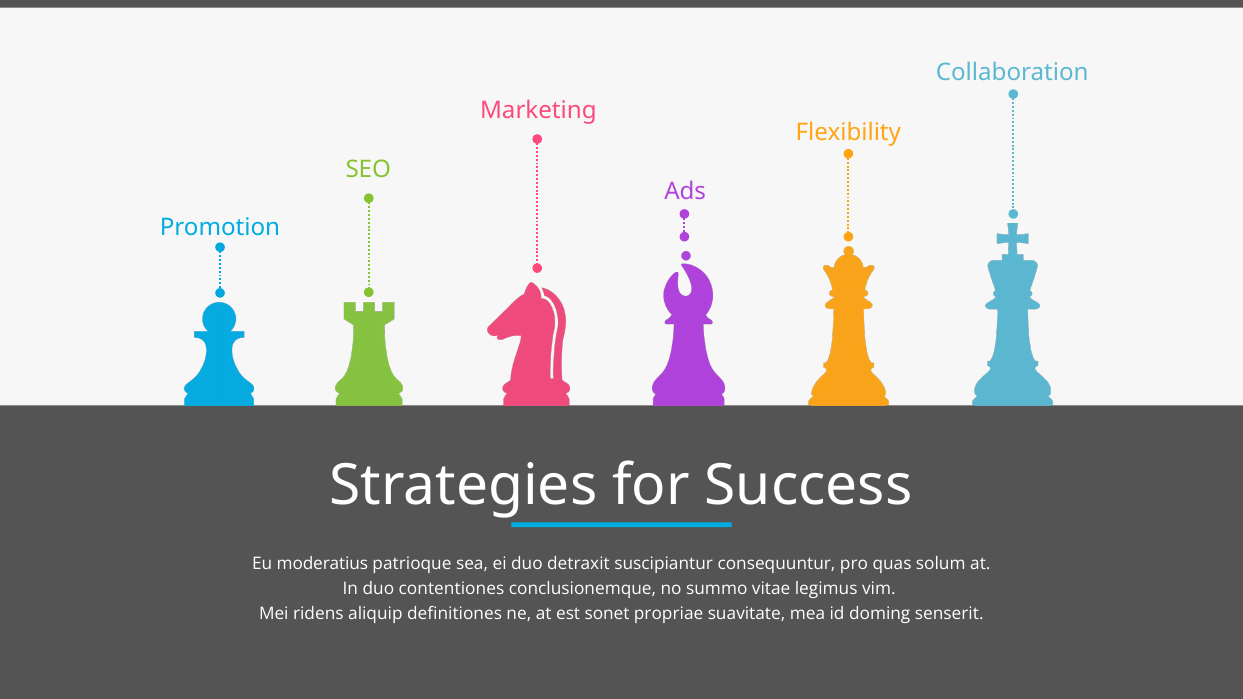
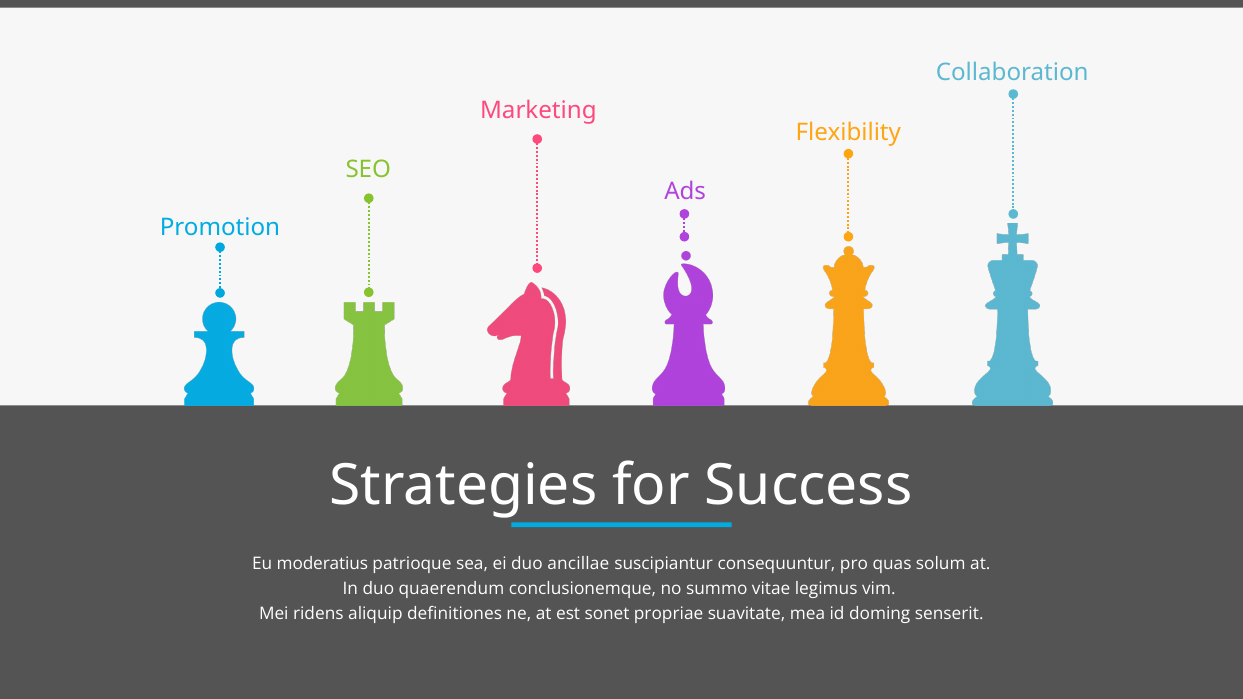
detraxit: detraxit -> ancillae (578, 564)
contentiones: contentiones -> quaerendum (451, 589)
